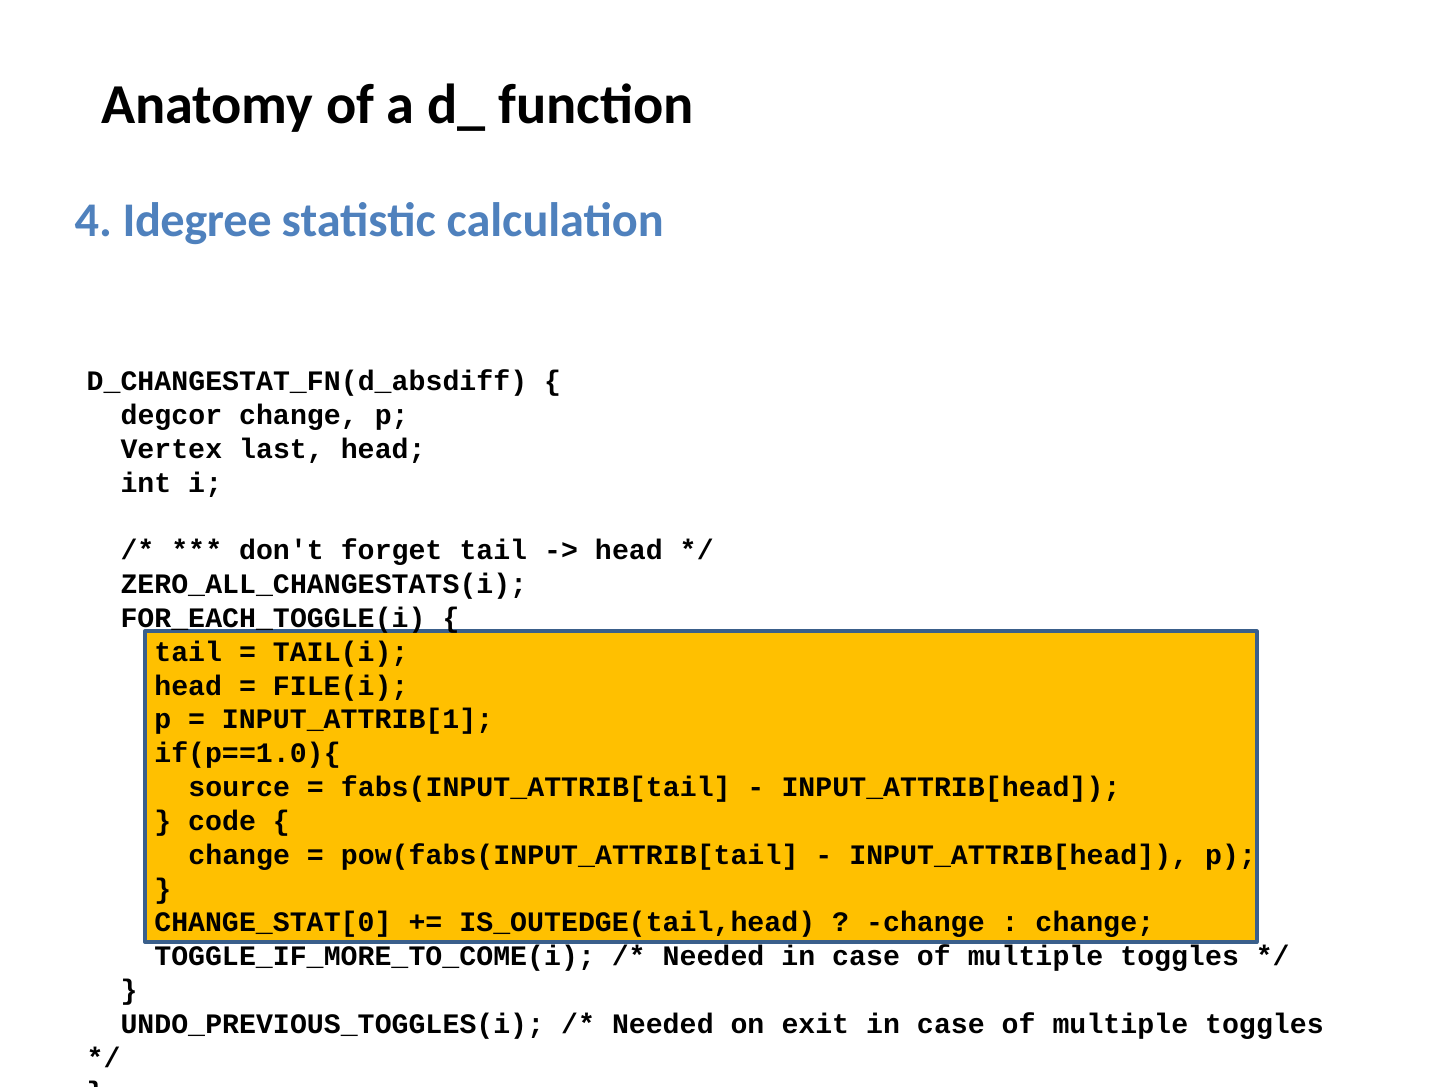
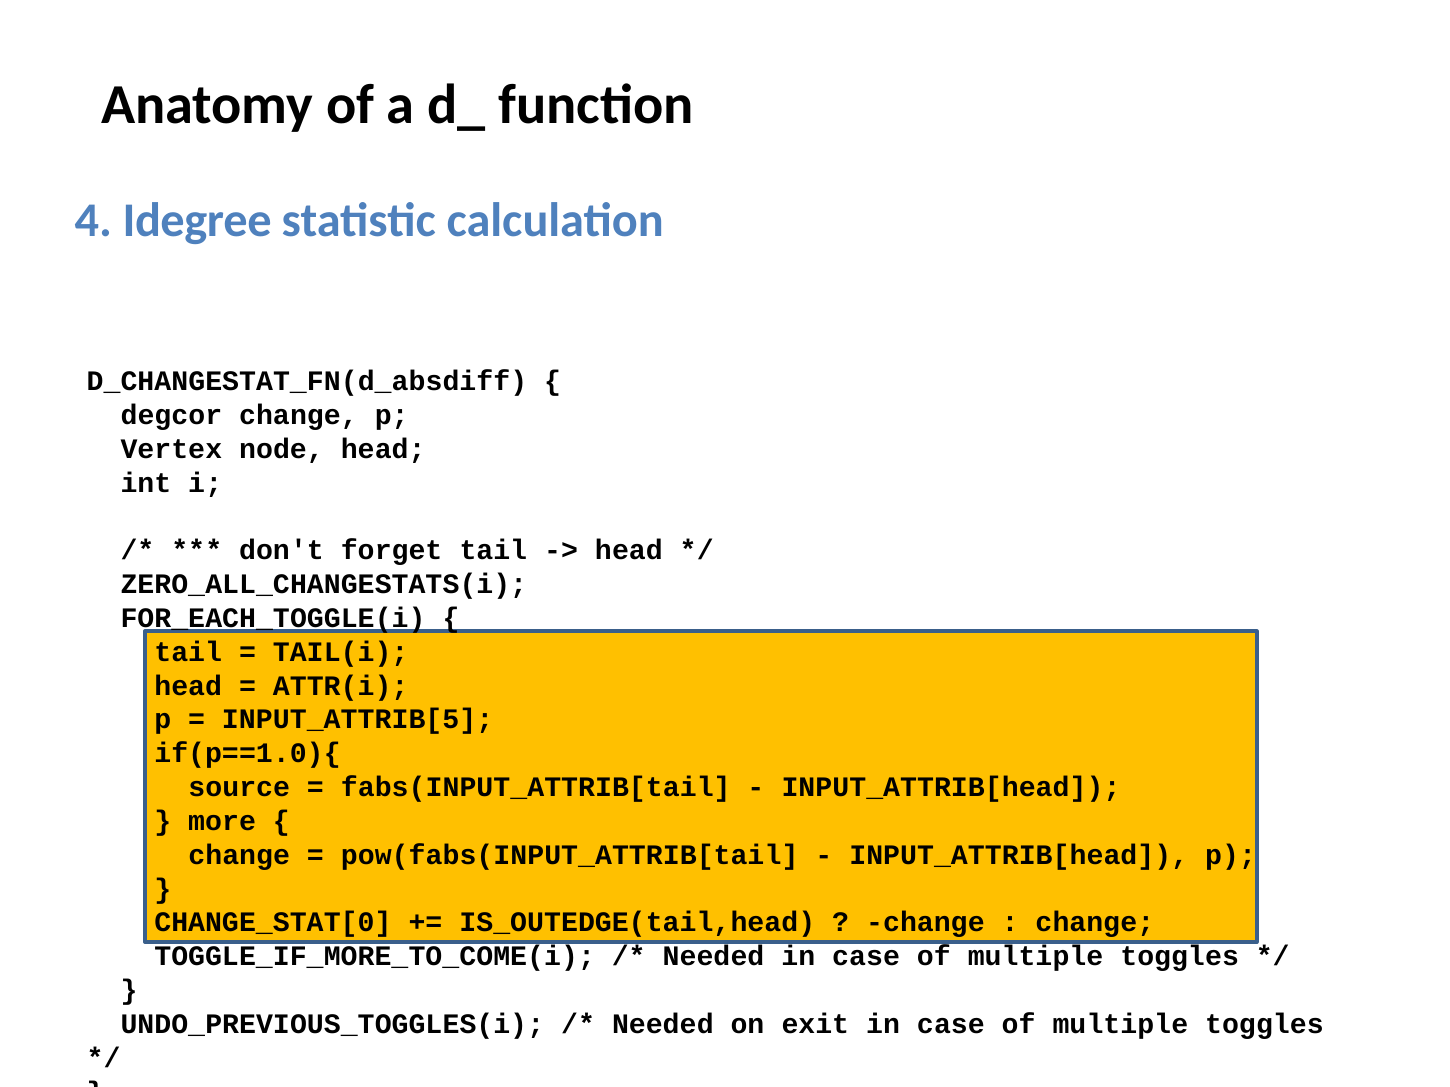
last: last -> node (281, 449)
FILE(i: FILE(i -> ATTR(i (341, 686)
INPUT_ATTRIB[1: INPUT_ATTRIB[1 -> INPUT_ATTRIB[5 (358, 720)
code: code -> more (222, 821)
